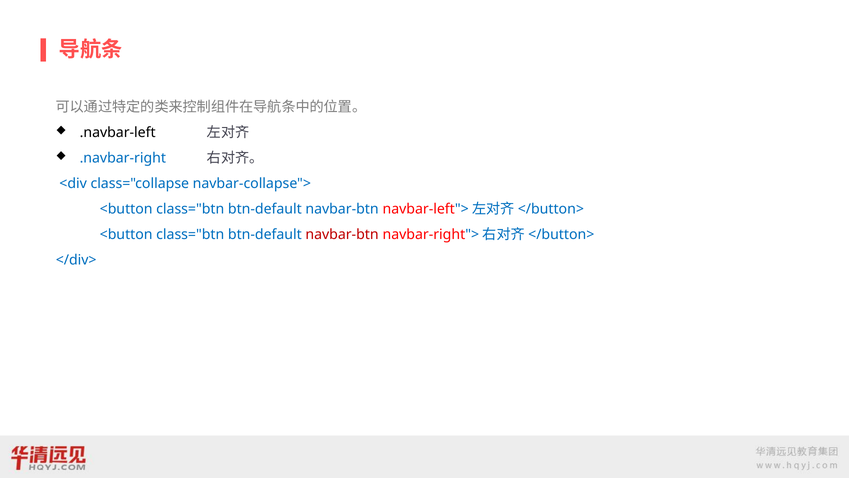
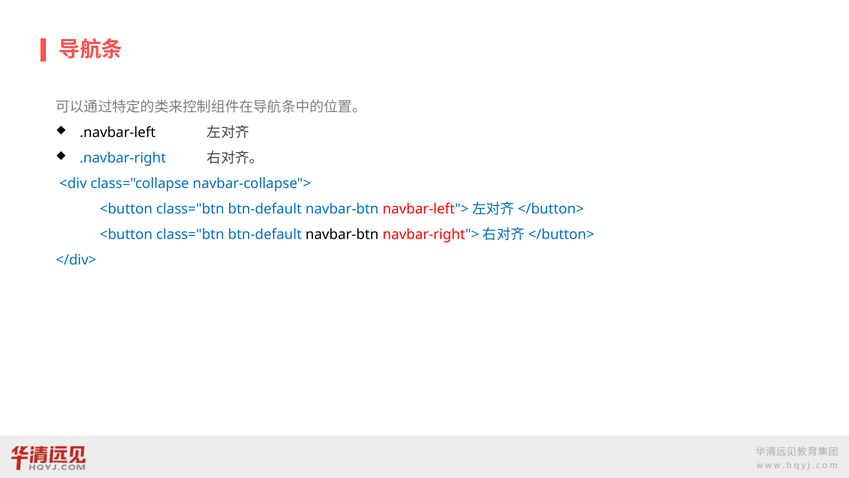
navbar-btn colour: red -> black (342, 234)
